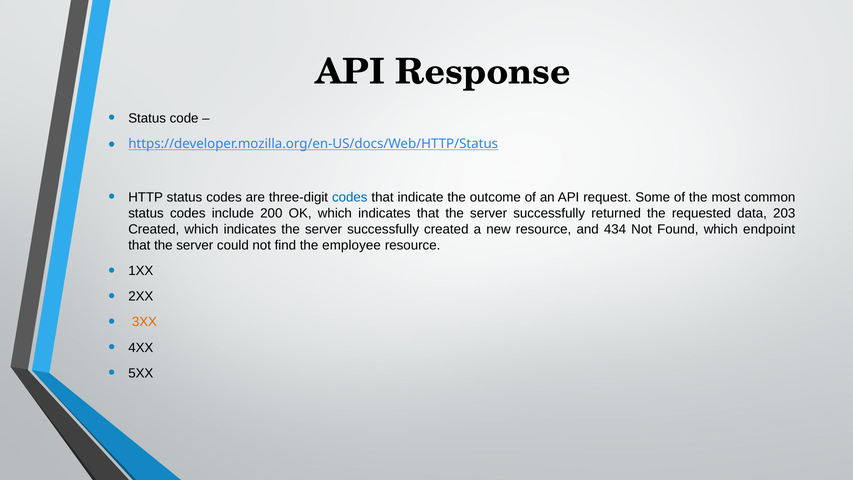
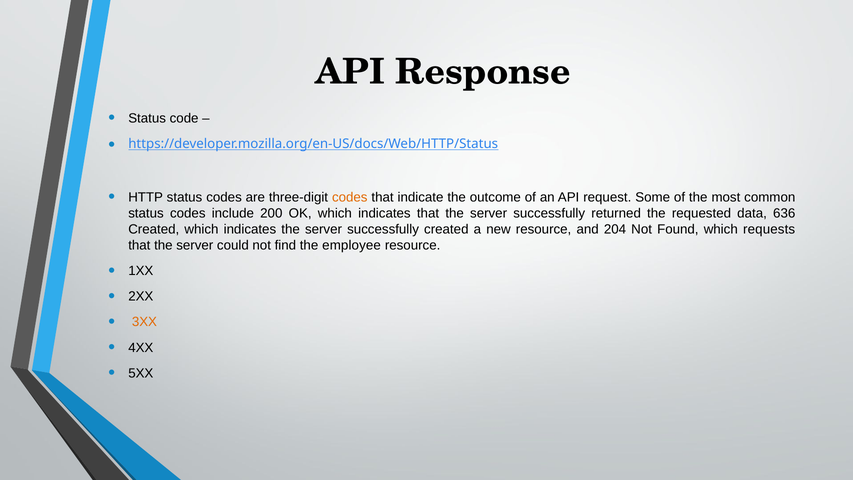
codes colour: blue -> orange (350, 197)
203: 203 -> 636 (784, 213)
434: 434 -> 204 (615, 229)
endpoint: endpoint -> requests (769, 229)
